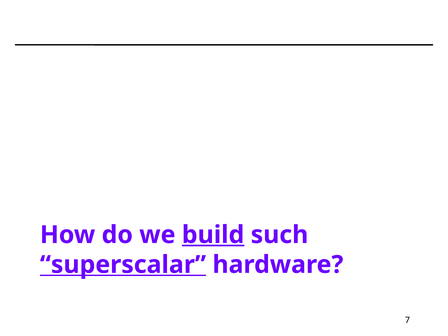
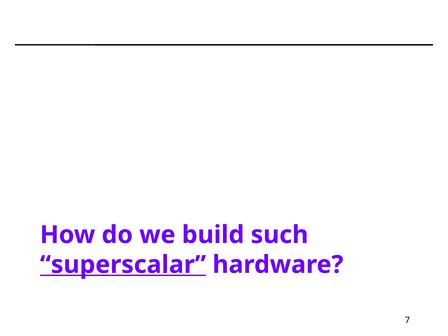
build underline: present -> none (213, 235)
